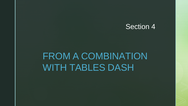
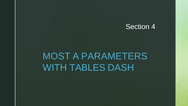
FROM: FROM -> MOST (57, 56)
COMBINATION: COMBINATION -> PARAMETERS (114, 56)
